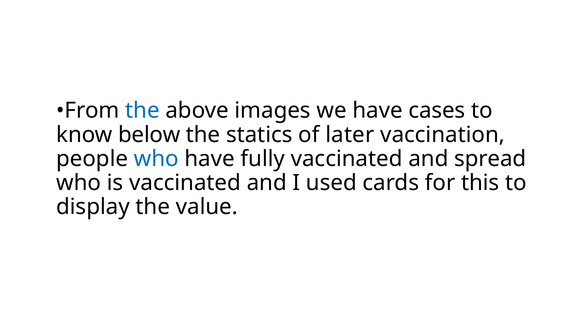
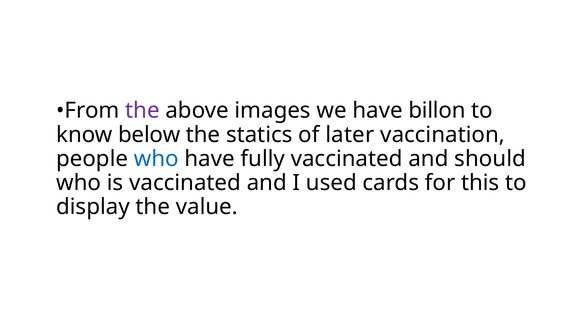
the colour: blue -> purple (142, 111)
cases: cases -> billon (437, 111)
spread: spread -> should (490, 159)
